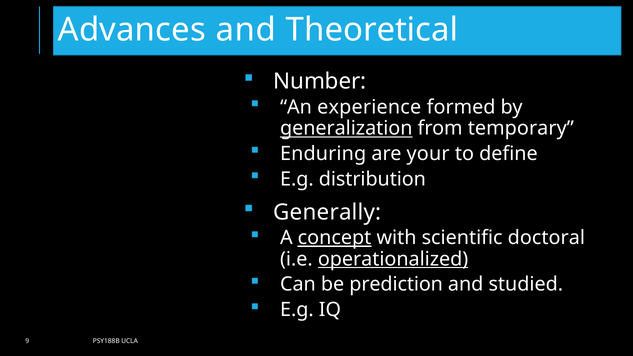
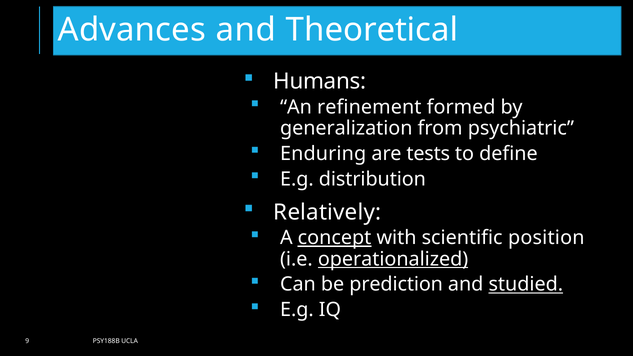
Number: Number -> Humans (320, 82)
experience: experience -> refinement (369, 107)
generalization underline: present -> none (346, 128)
temporary: temporary -> psychiatric (521, 128)
your: your -> tests (428, 154)
Generally: Generally -> Relatively (327, 212)
doctoral: doctoral -> position (546, 238)
studied underline: none -> present (526, 285)
